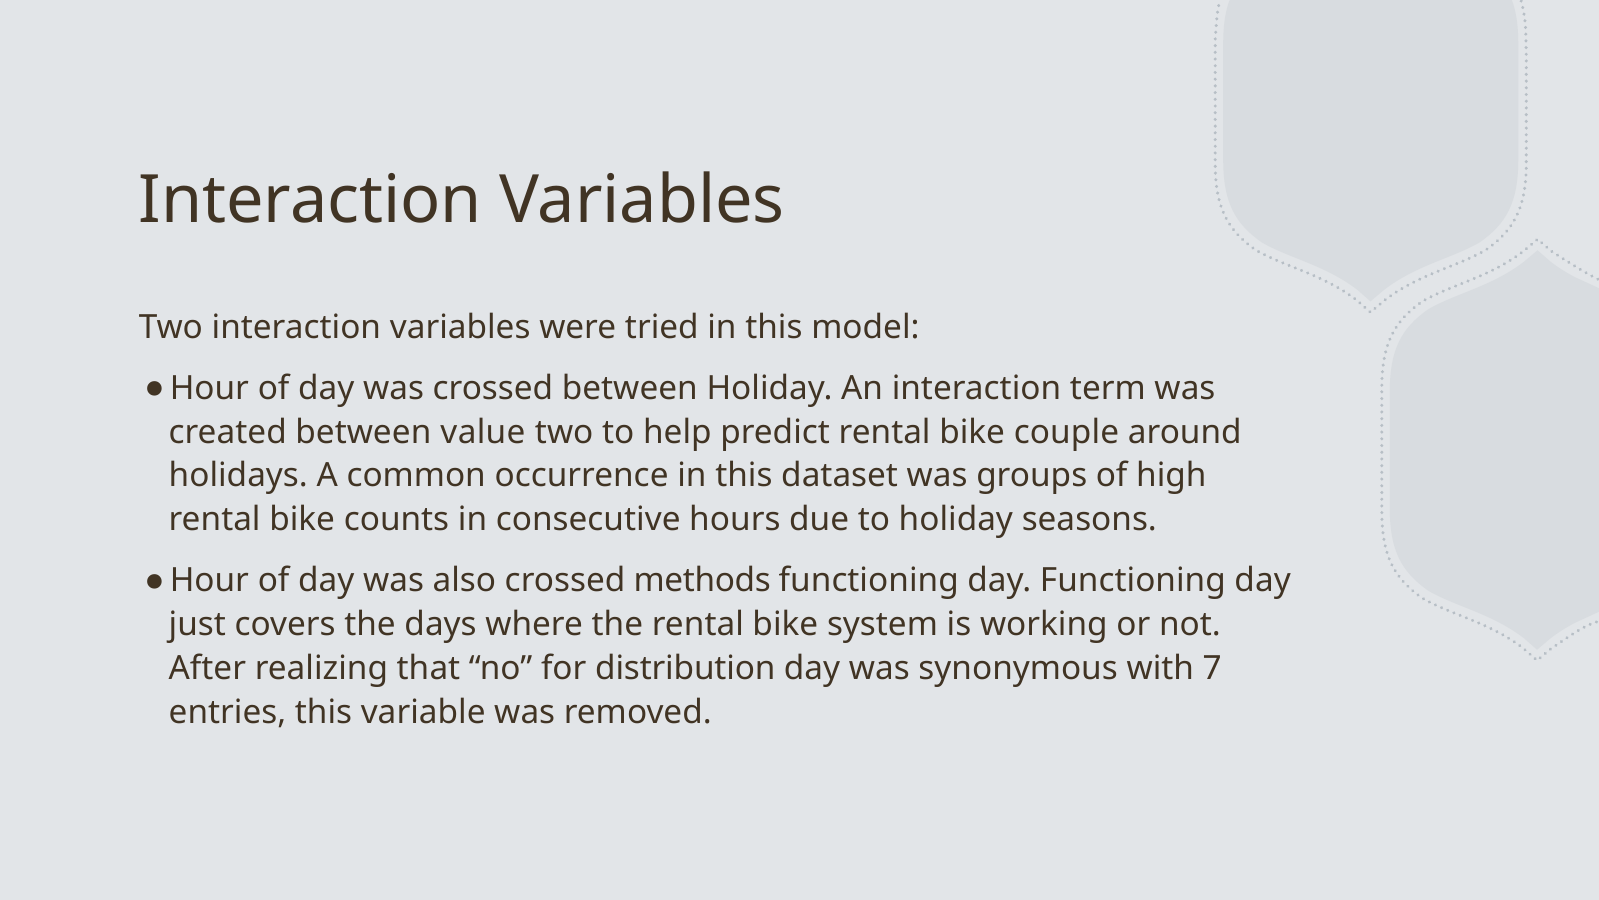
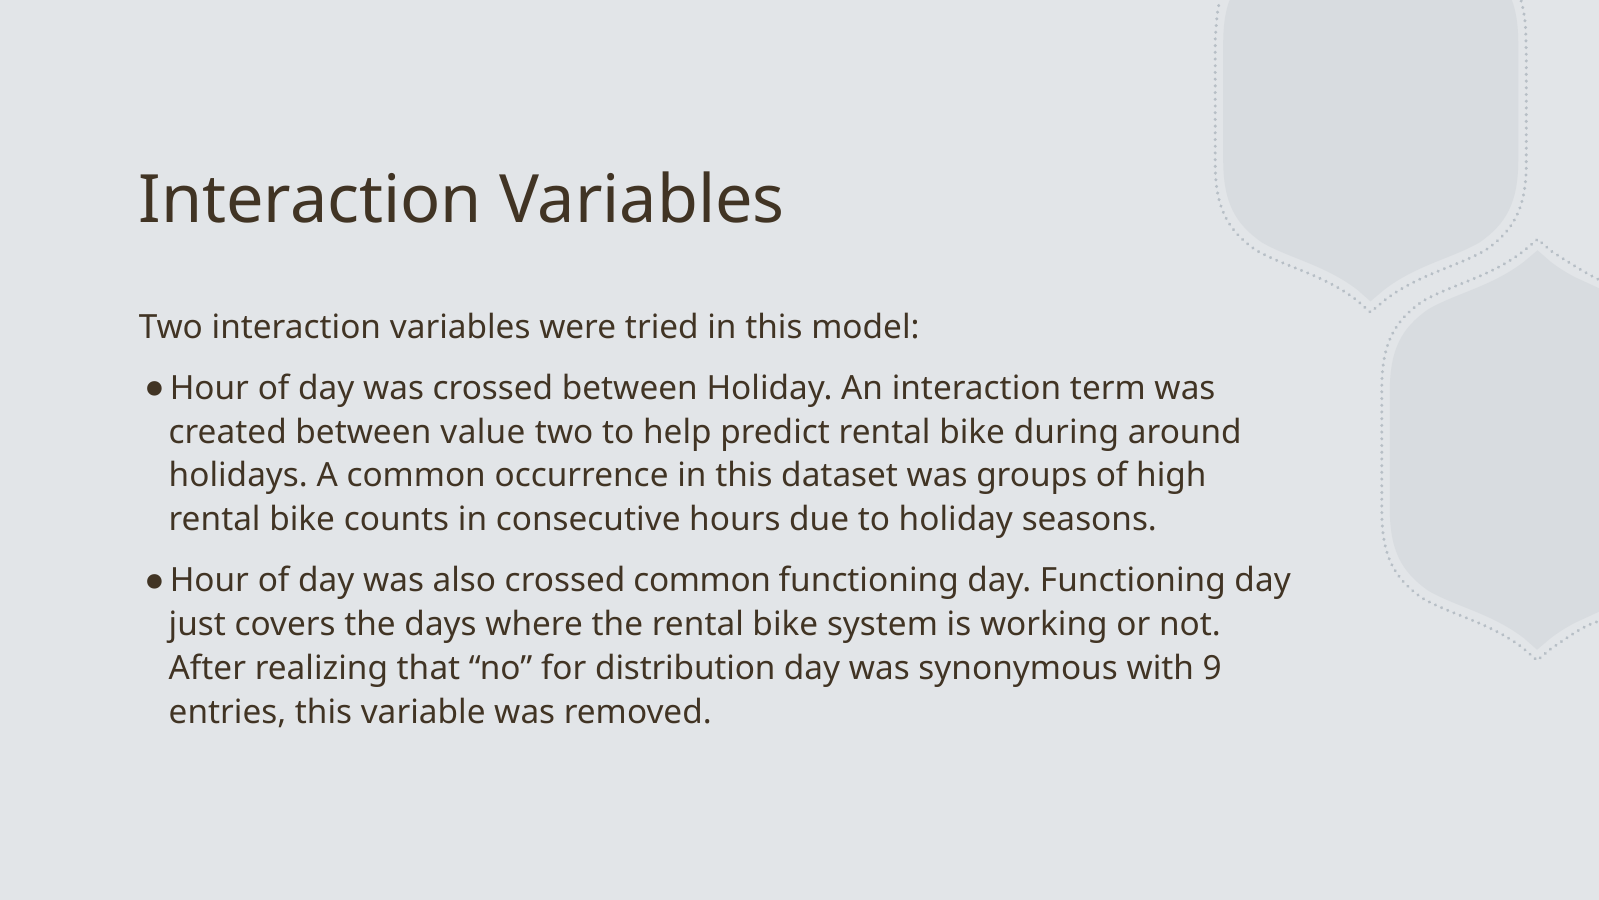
couple: couple -> during (1066, 432)
crossed methods: methods -> common (702, 580)
7: 7 -> 9 (1212, 668)
